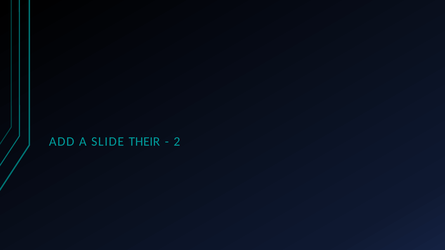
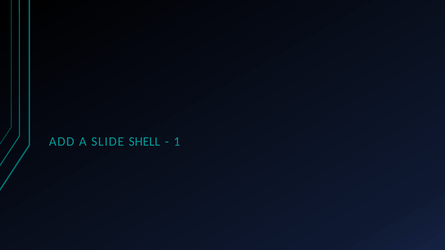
THEIR: THEIR -> SHELL (144, 142)
2: 2 -> 1 (177, 142)
